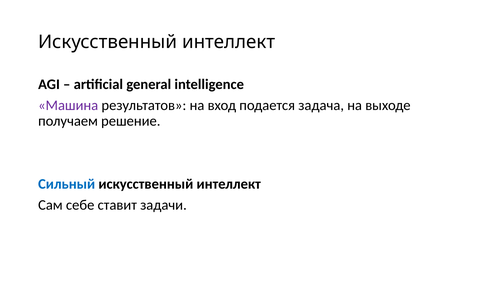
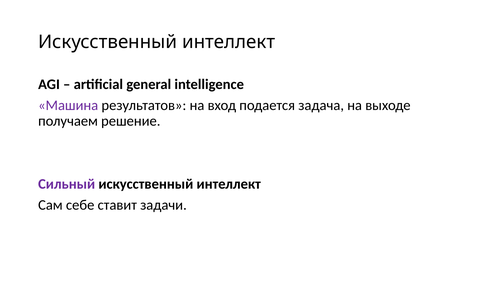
Сильный colour: blue -> purple (67, 184)
